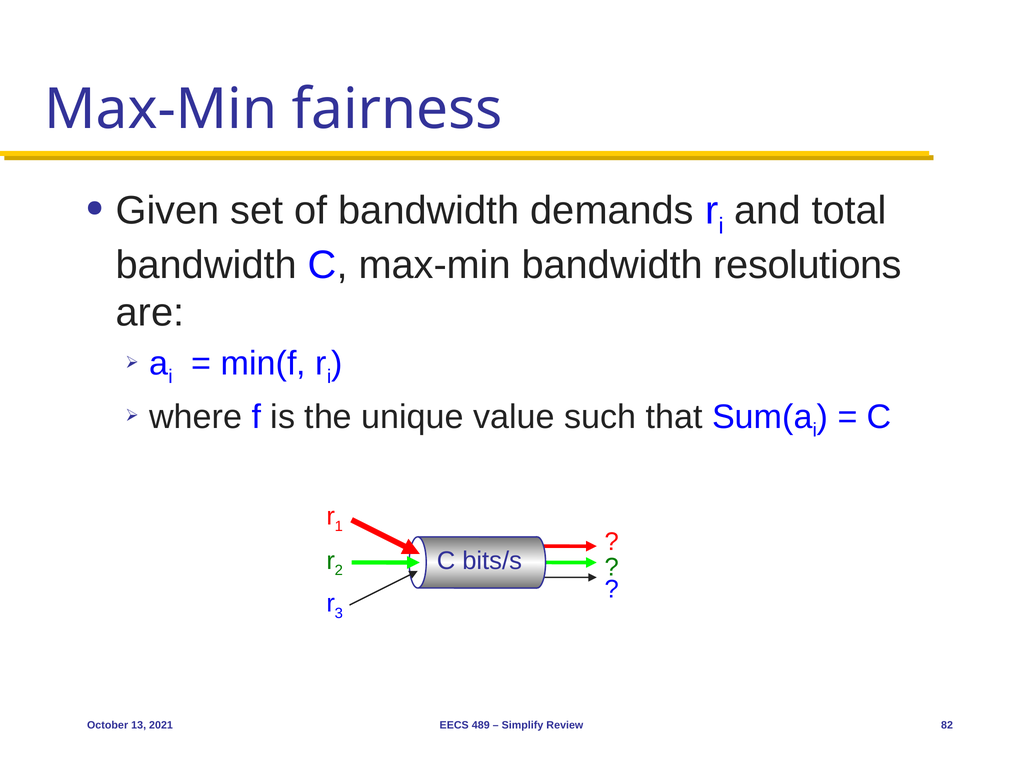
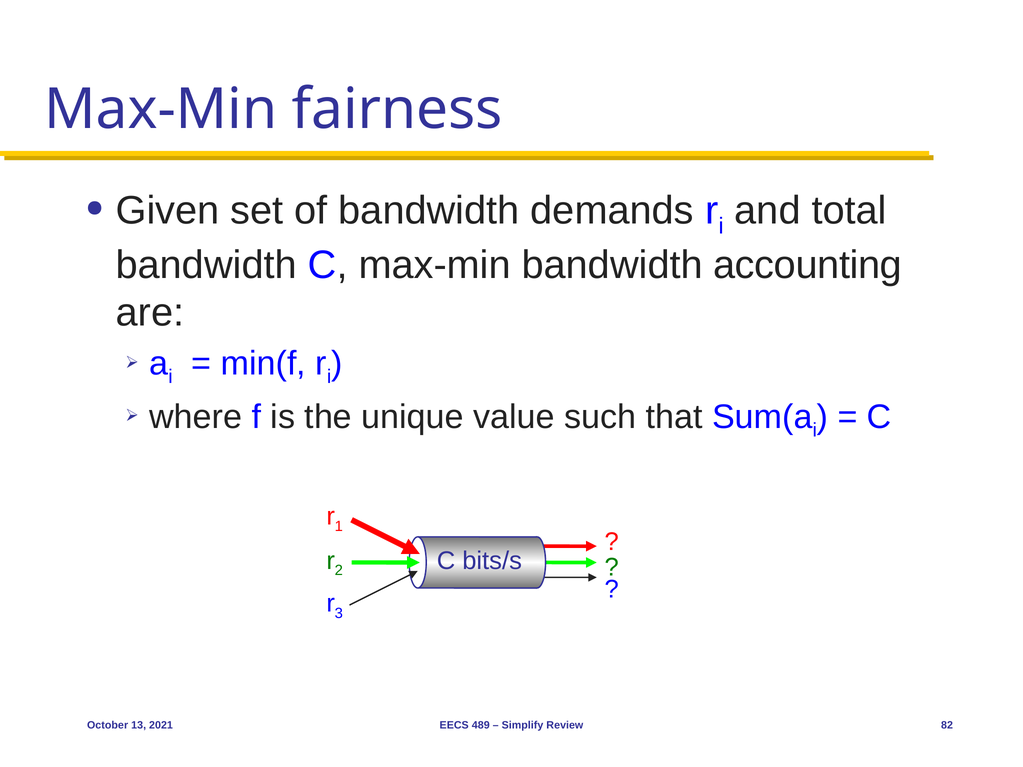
resolutions: resolutions -> accounting (808, 265)
